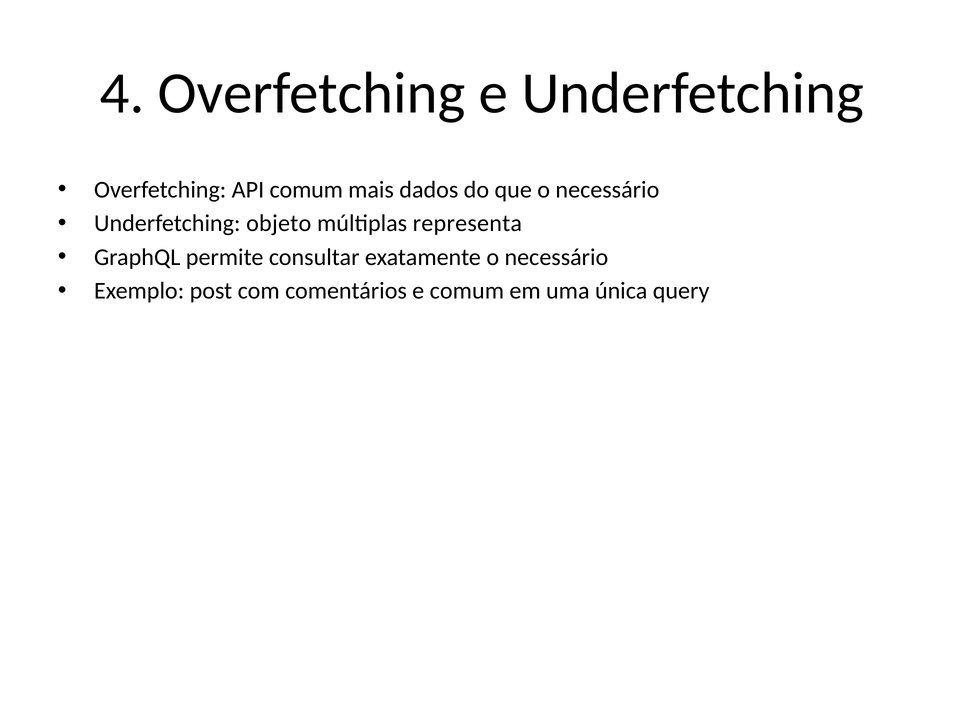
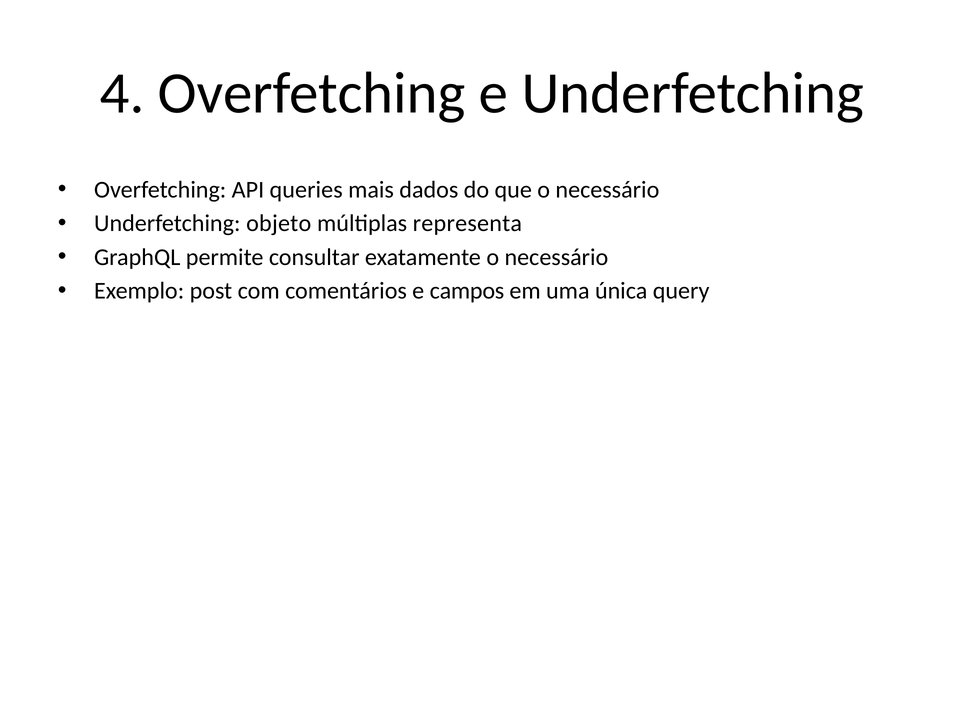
API comum: comum -> queries (306, 190)
e comum: comum -> campos (467, 291)
